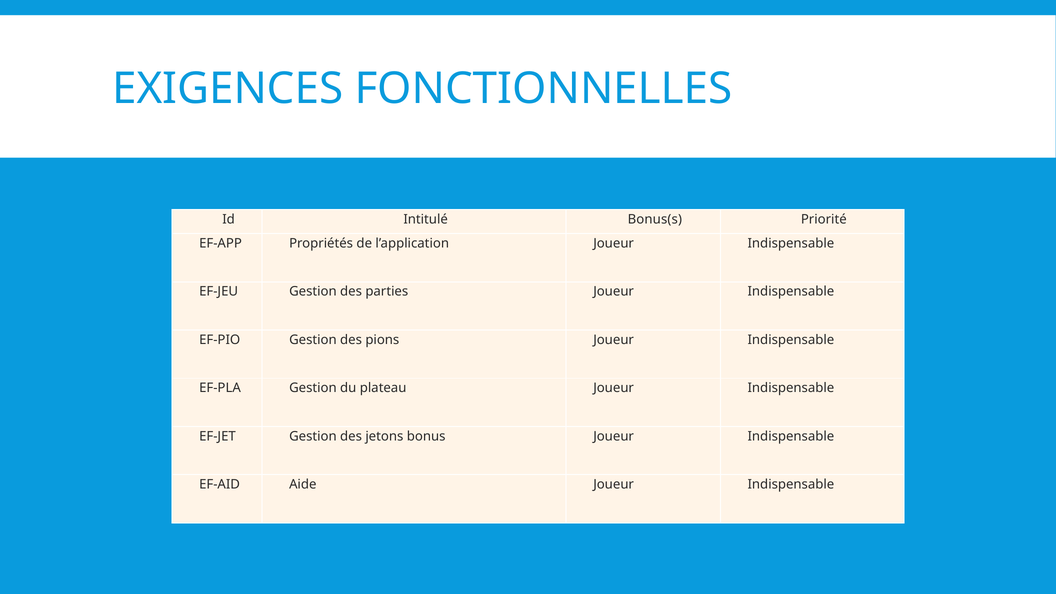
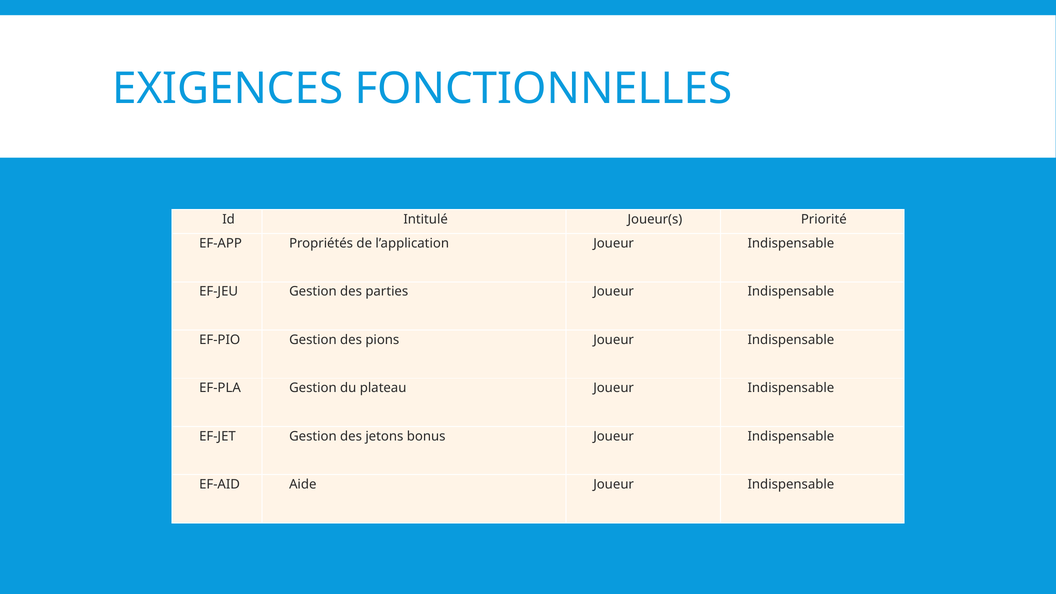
Bonus(s: Bonus(s -> Joueur(s (655, 219)
